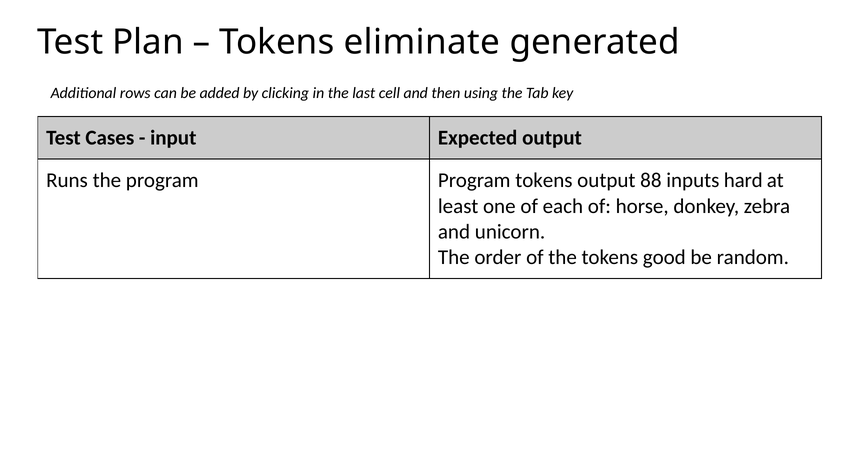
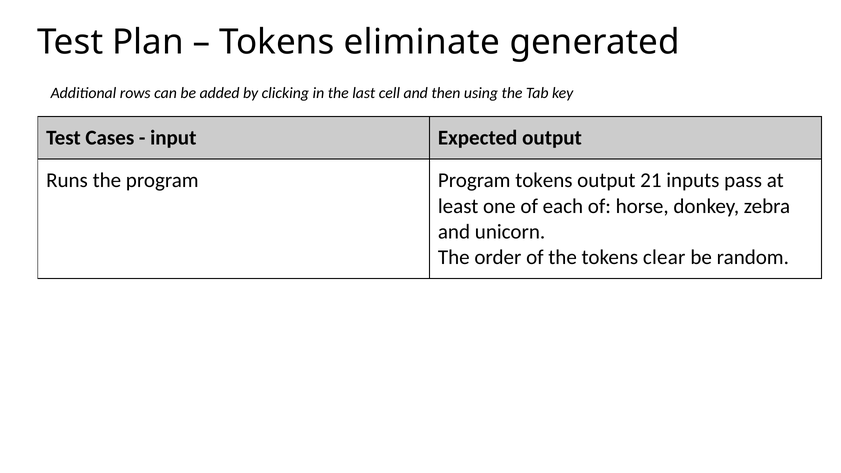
88: 88 -> 21 (651, 180)
hard: hard -> pass (743, 180)
good: good -> clear (664, 257)
